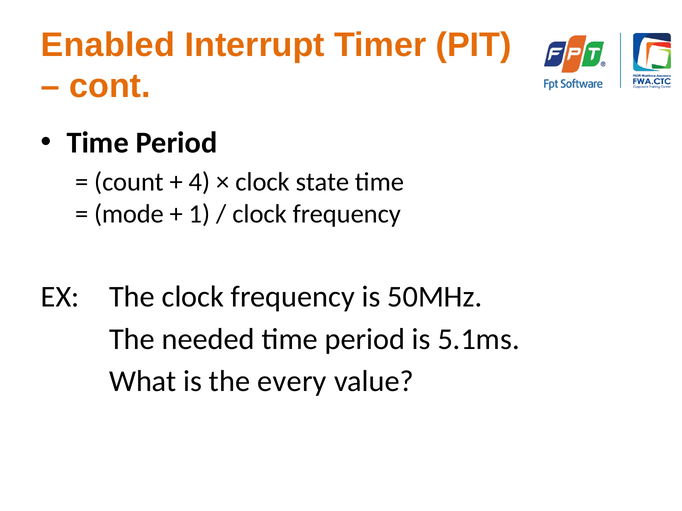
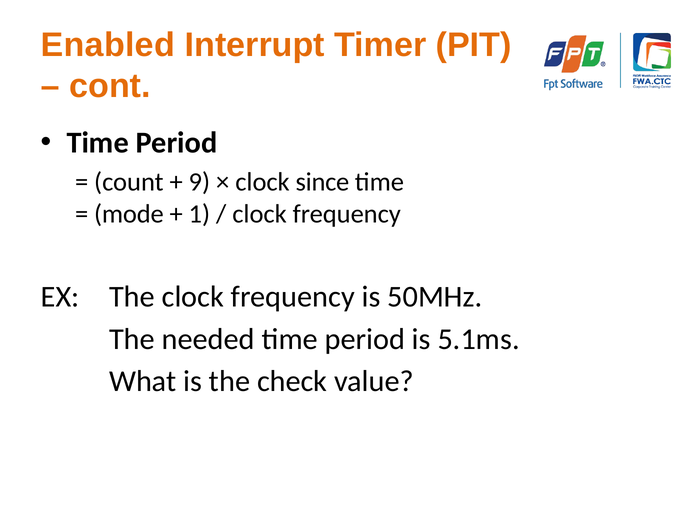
4: 4 -> 9 (199, 182)
state: state -> since (322, 182)
every: every -> check (292, 382)
